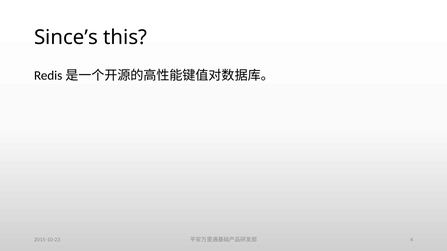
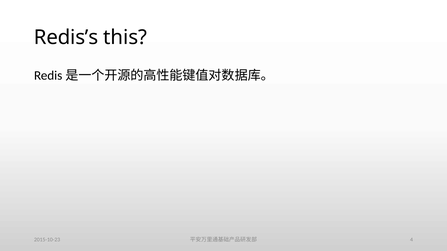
Since’s: Since’s -> Redis’s (66, 38)
